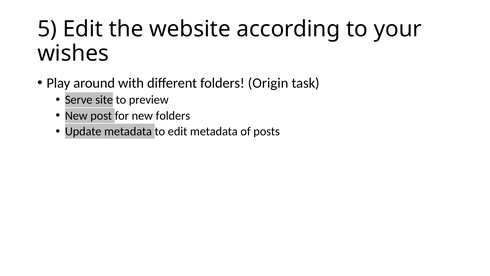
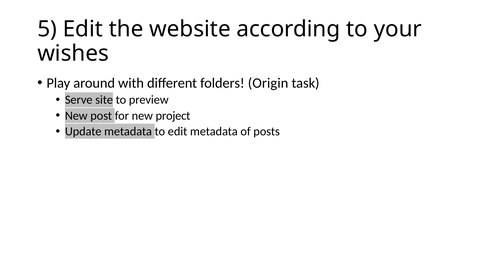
new folders: folders -> project (173, 116)
